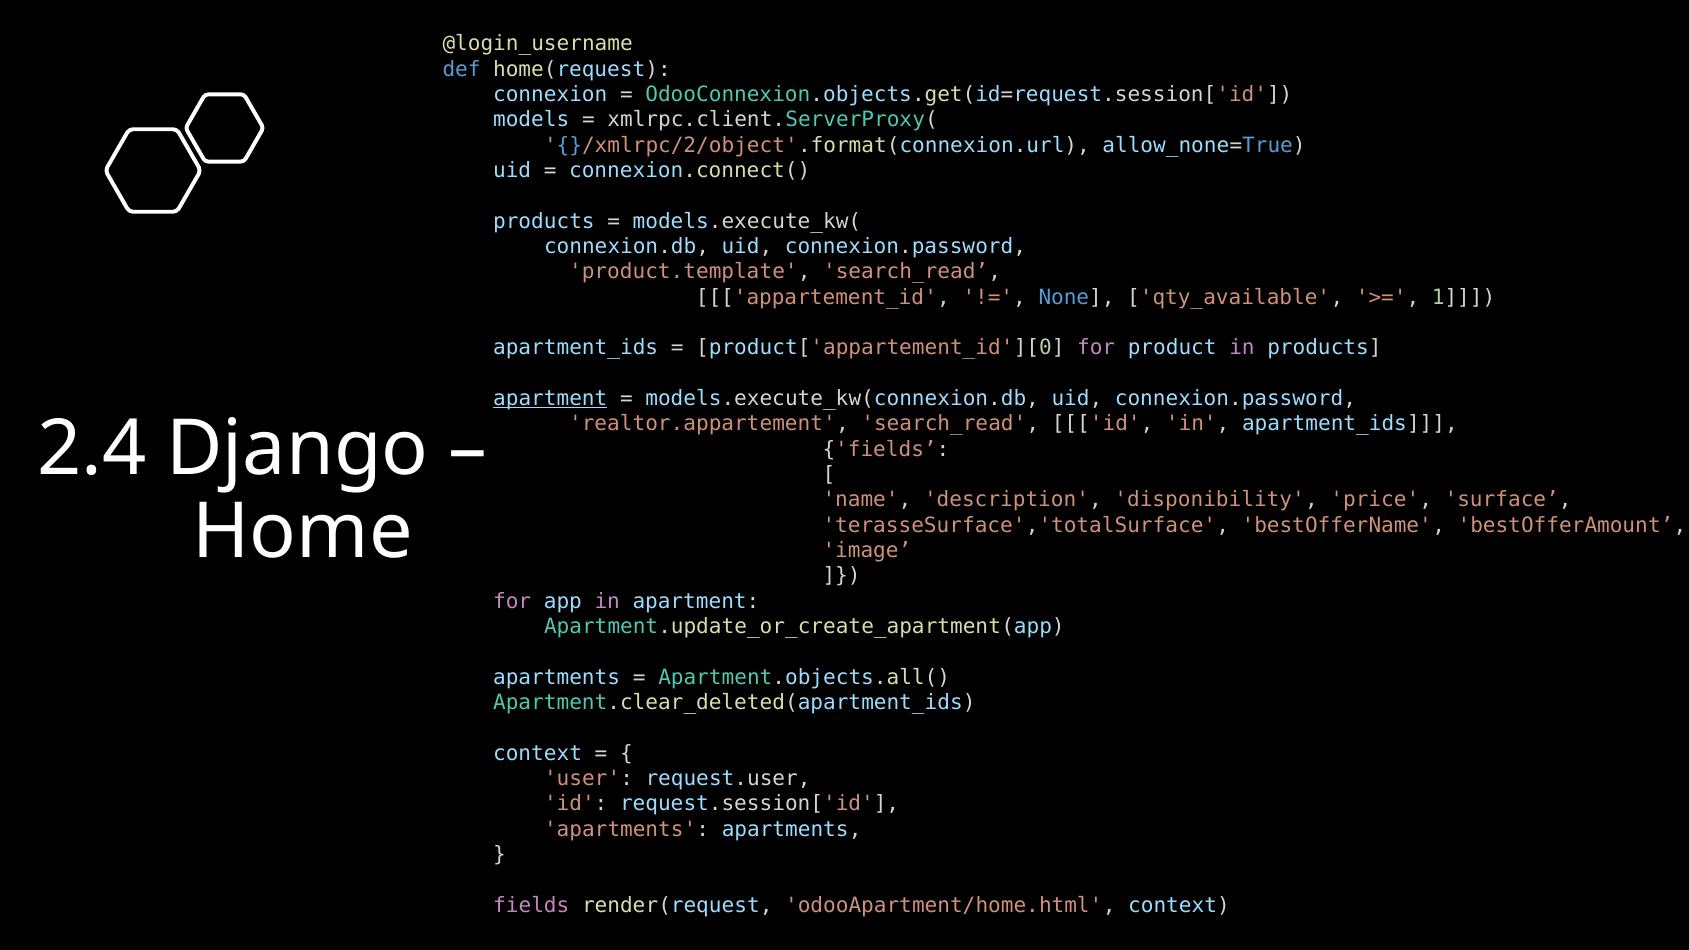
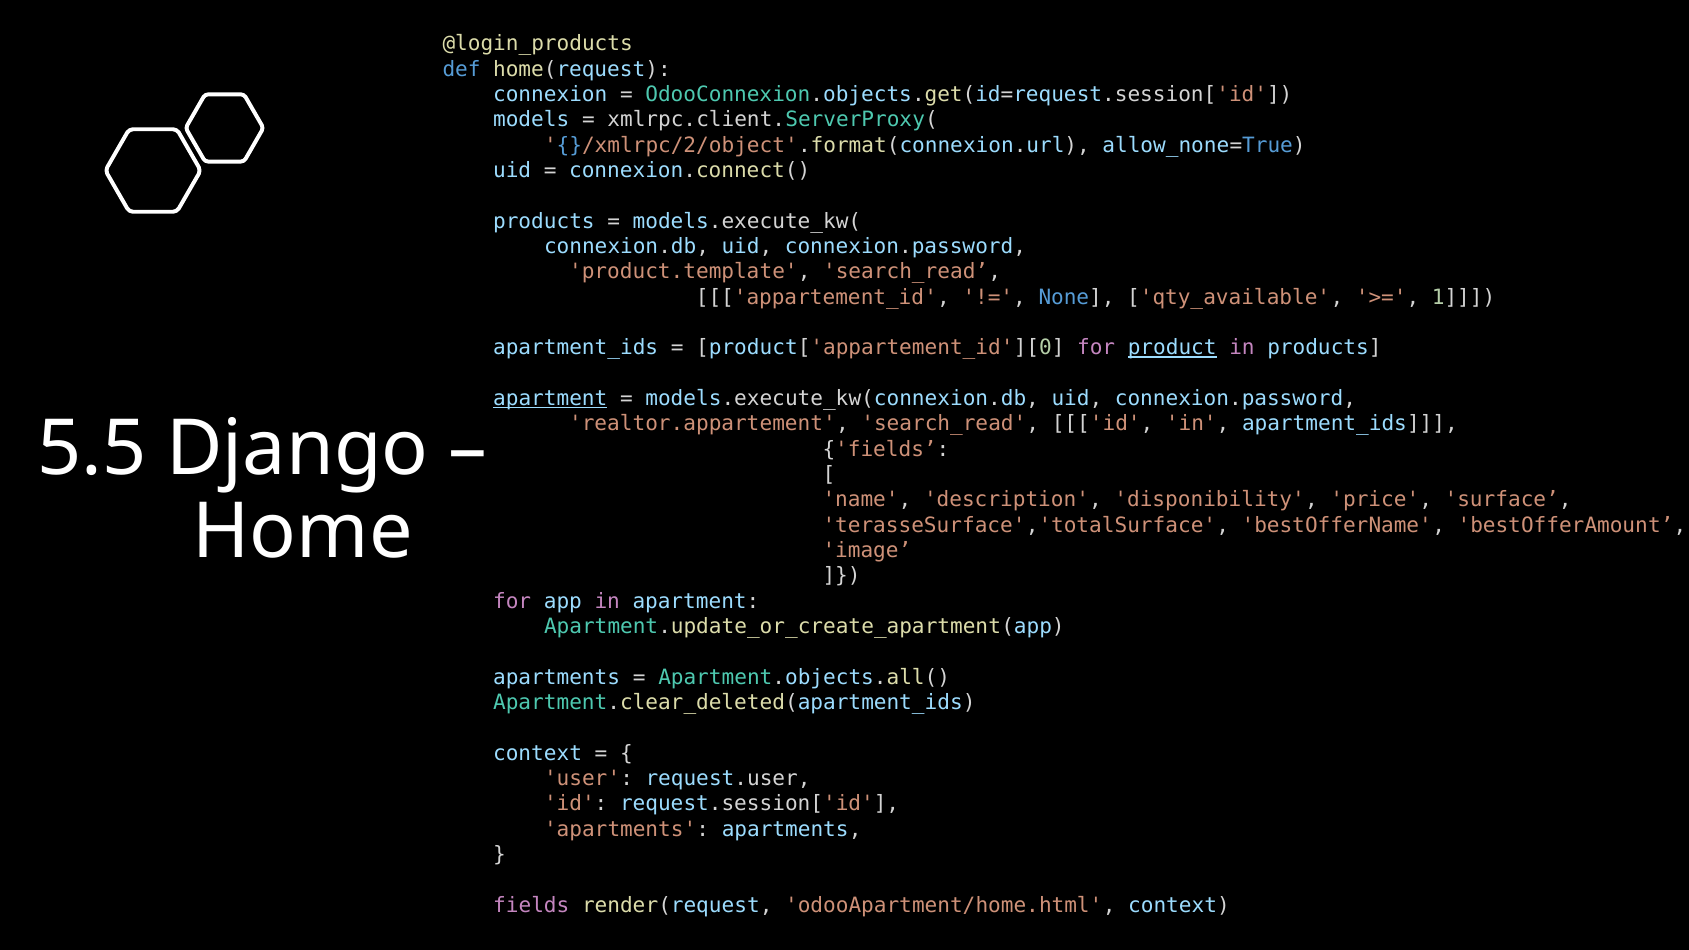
@login_username: @login_username -> @login_products (538, 44)
product underline: none -> present (1172, 348)
2.4: 2.4 -> 5.5 (92, 448)
